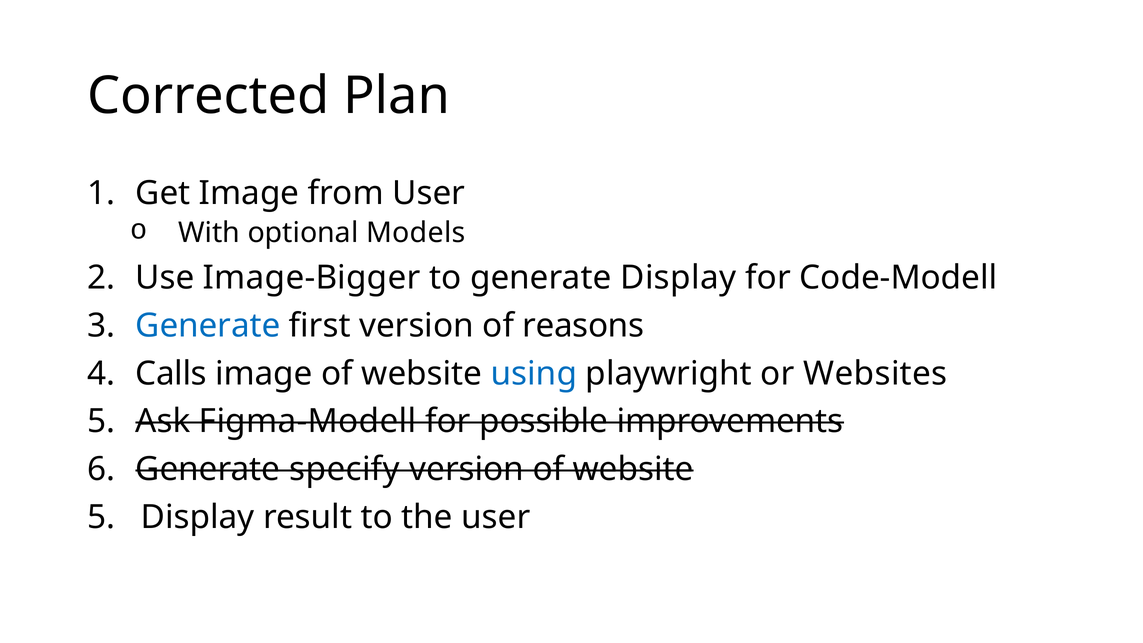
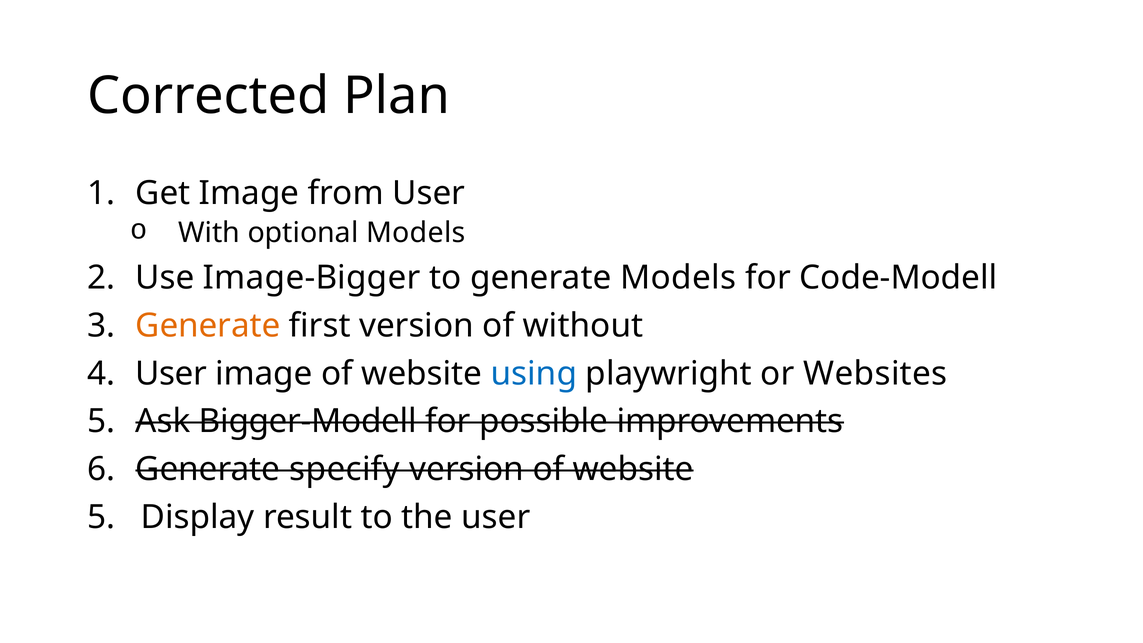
generate Display: Display -> Models (678, 278)
Generate colour: blue -> orange (208, 326)
reasons: reasons -> without (583, 326)
Calls: Calls -> User (171, 374)
Figma-Modell: Figma-Modell -> Bigger-Modell (308, 421)
